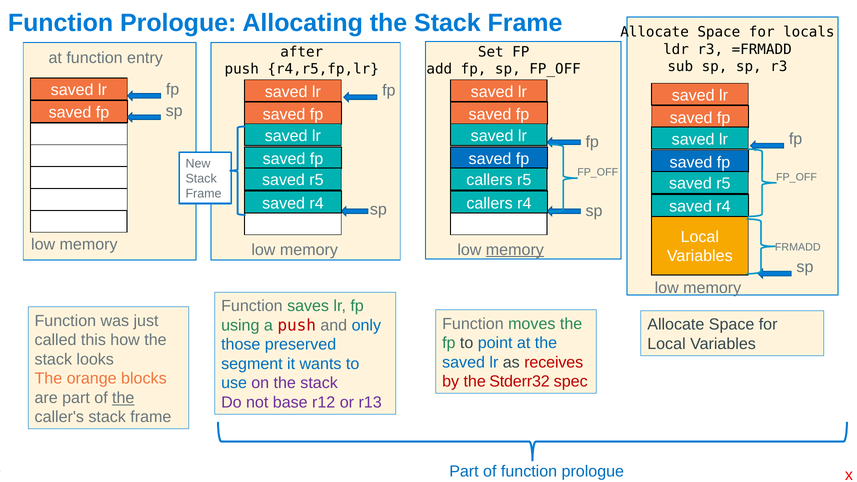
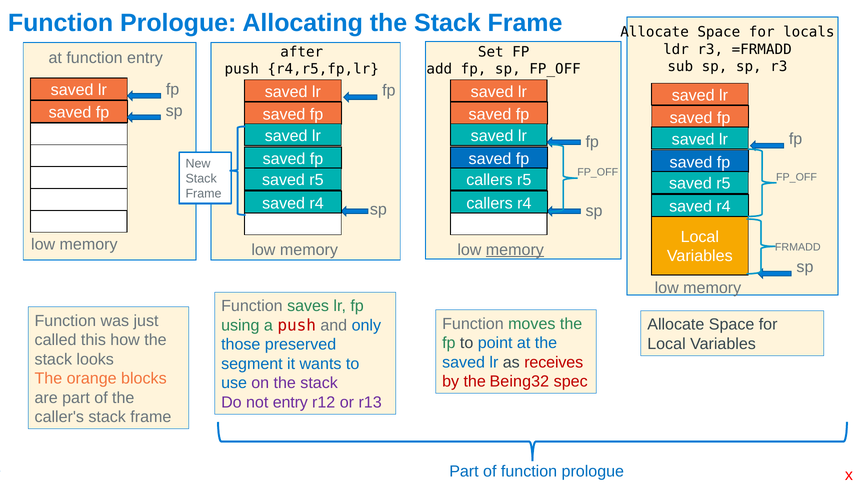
Stderr32: Stderr32 -> Being32 (519, 382)
the underline: present -> none (123, 398)
not base: base -> entry (290, 402)
